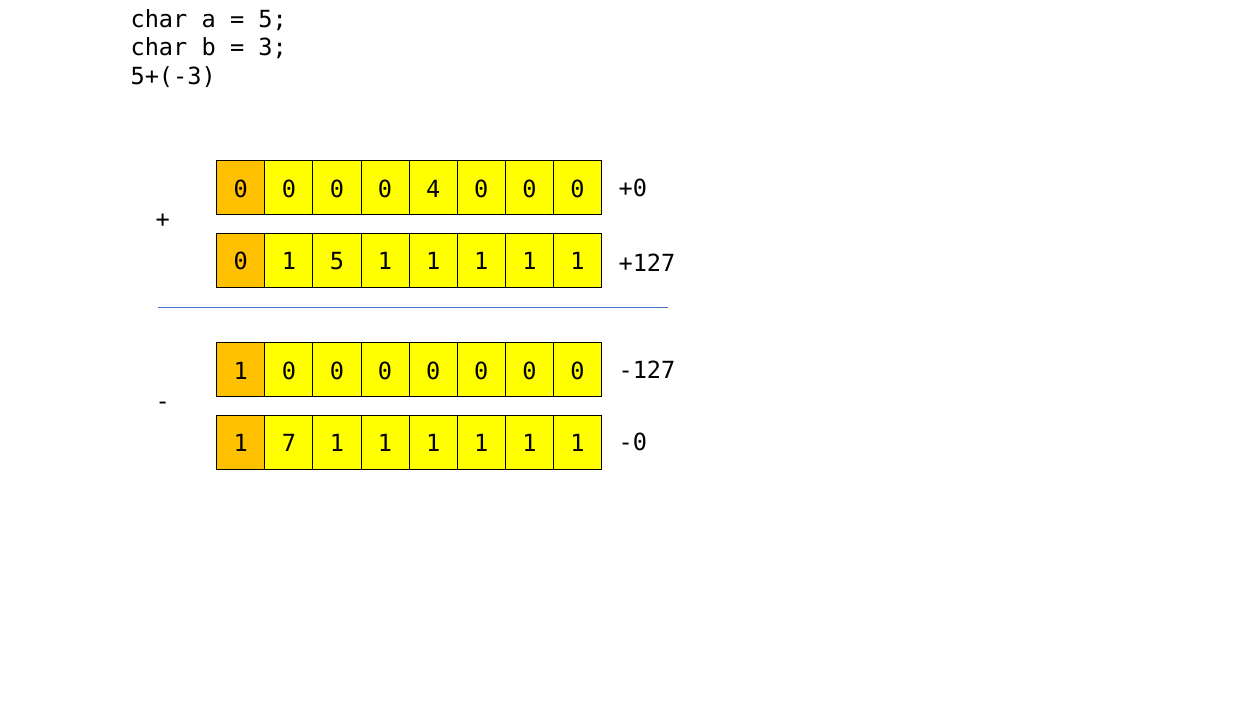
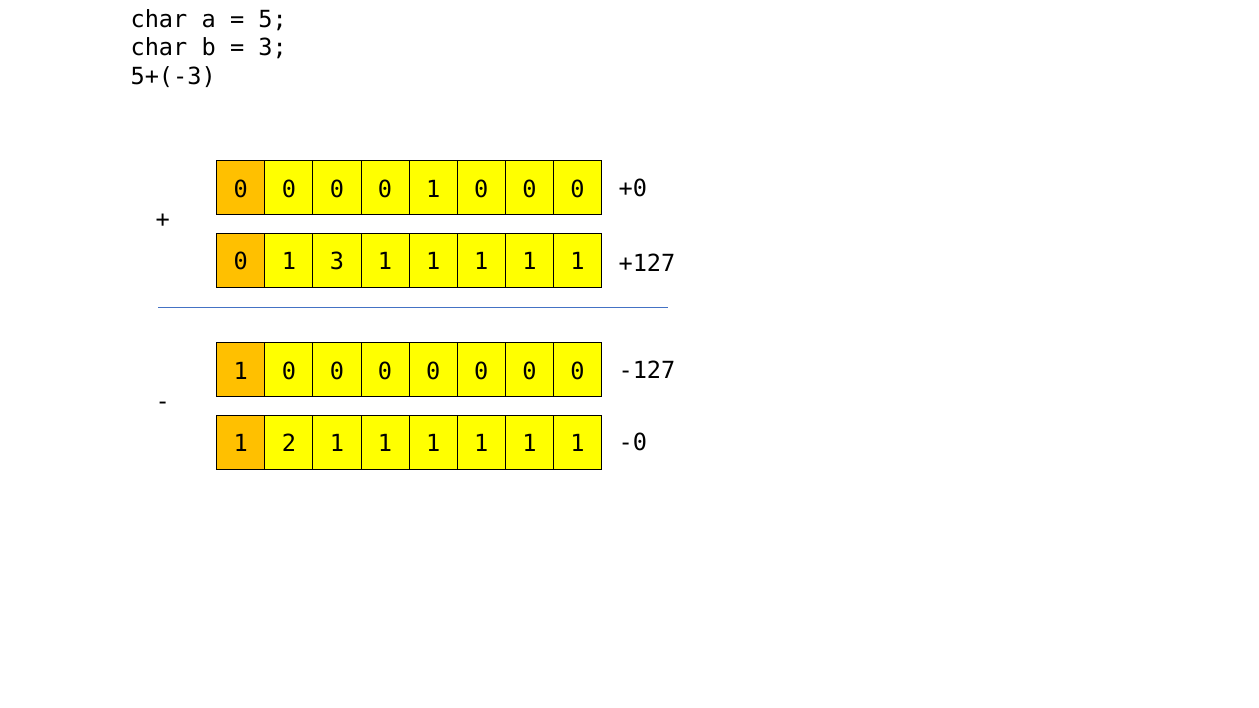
4: 4 -> 1 (433, 189)
1 5: 5 -> 3 (337, 262)
7: 7 -> 2 (289, 444)
